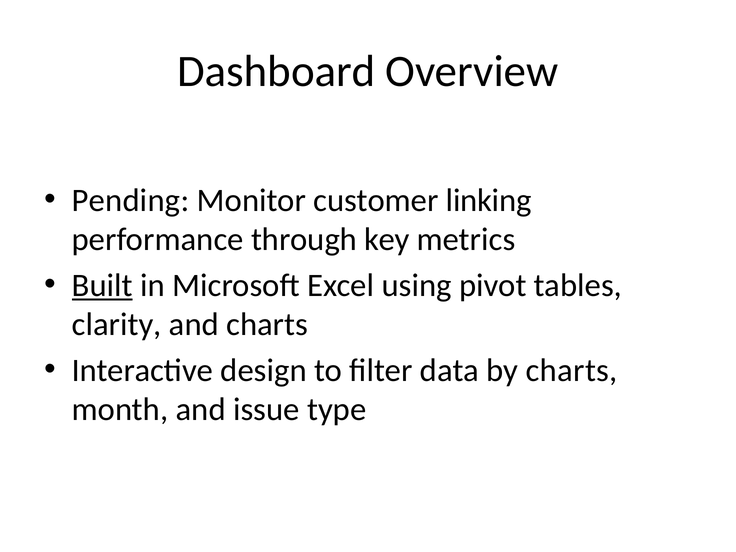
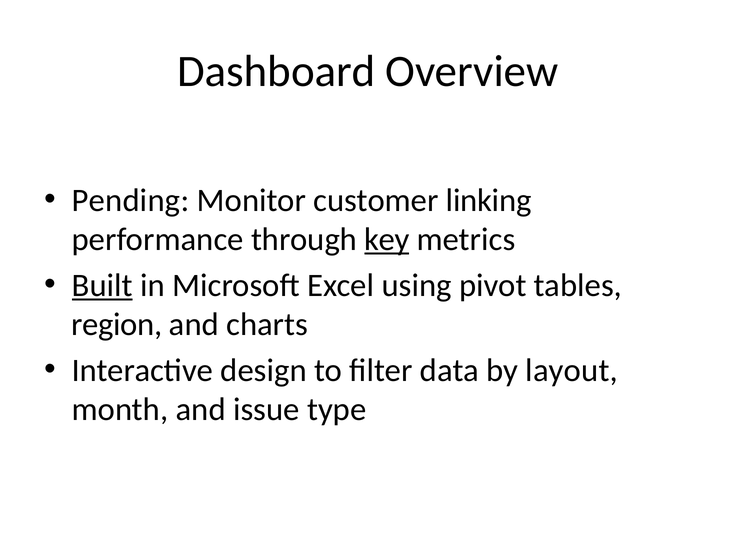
key underline: none -> present (387, 239)
clarity: clarity -> region (117, 325)
by charts: charts -> layout (572, 370)
